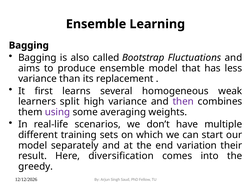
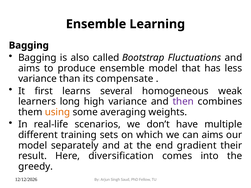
replacement: replacement -> compensate (125, 79)
split: split -> long (70, 102)
using colour: purple -> orange (57, 112)
can start: start -> aims (212, 135)
variation: variation -> gradient (197, 146)
